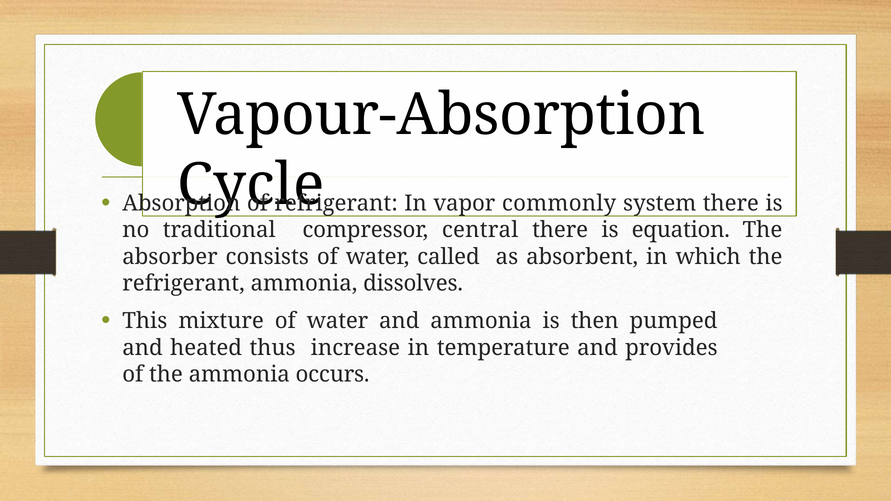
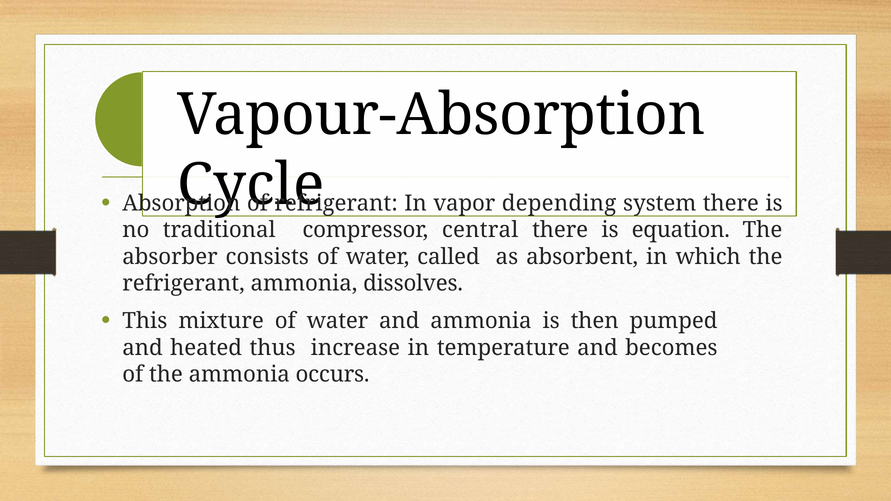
commonly: commonly -> depending (559, 203)
provides: provides -> becomes (671, 348)
